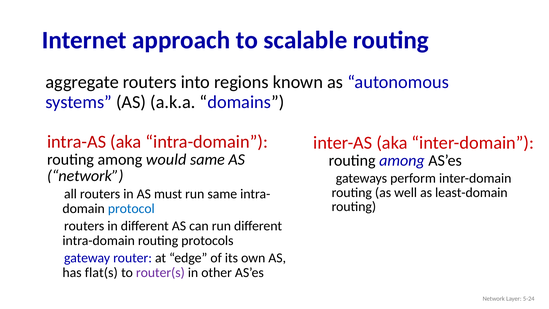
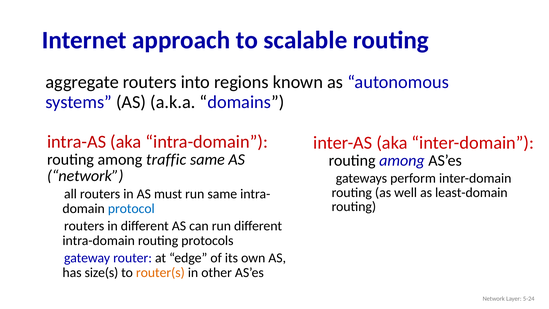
would: would -> traffic (166, 159)
flat(s: flat(s -> size(s (101, 272)
router(s colour: purple -> orange (160, 272)
